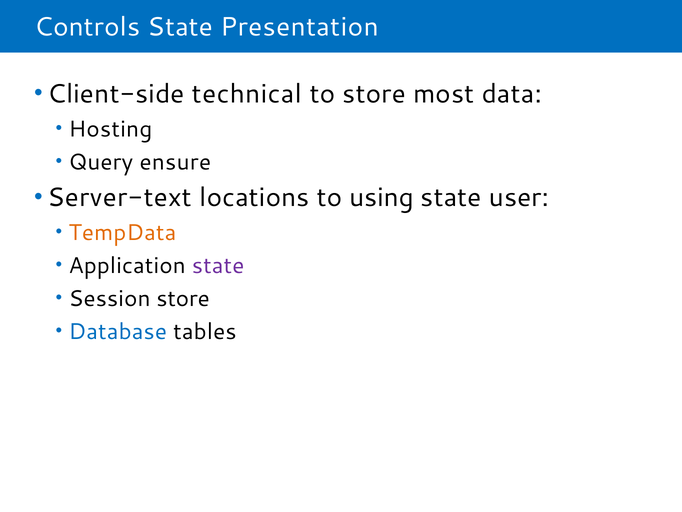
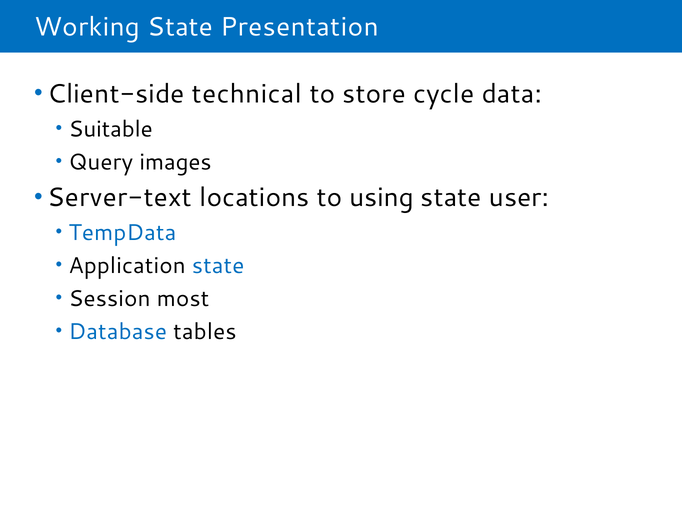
Controls: Controls -> Working (87, 27)
most: most -> cycle (444, 94)
Hosting: Hosting -> Suitable (111, 129)
ensure: ensure -> images (175, 162)
TempData colour: orange -> blue (122, 232)
state colour: purple -> blue (218, 265)
Session store: store -> most (183, 298)
